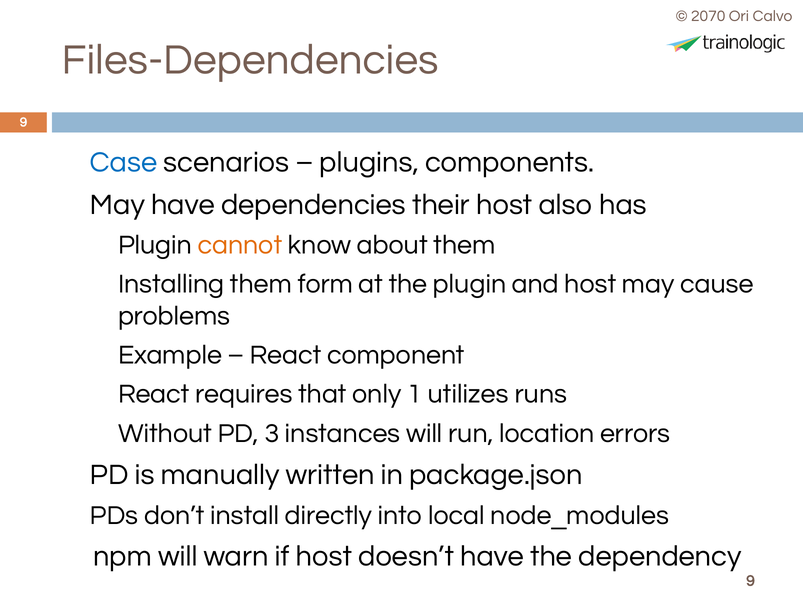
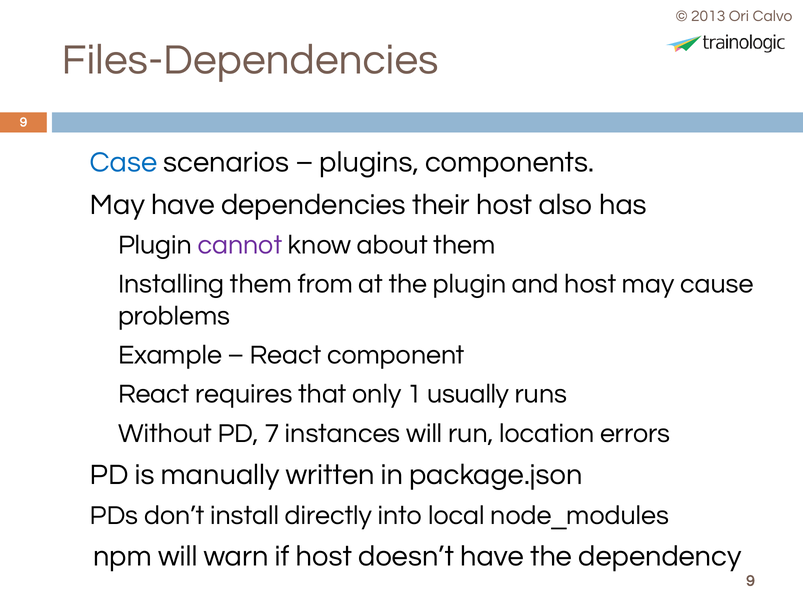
2070: 2070 -> 2013 (708, 16)
cannot colour: orange -> purple (240, 245)
form: form -> from (325, 284)
utilizes: utilizes -> usually (468, 394)
3: 3 -> 7 (272, 433)
